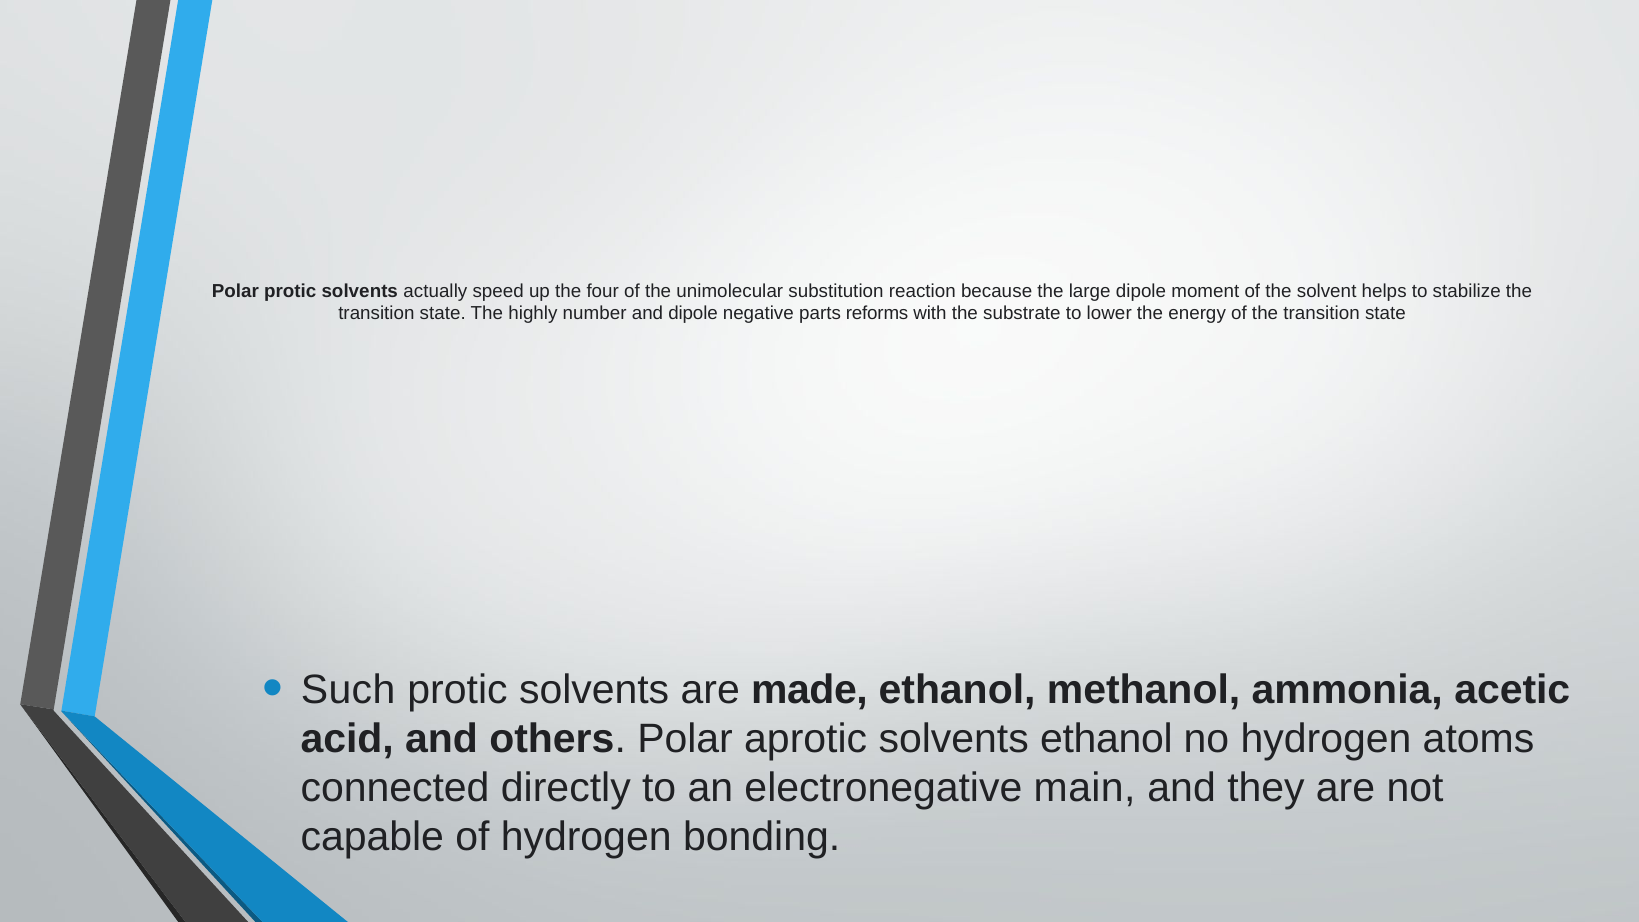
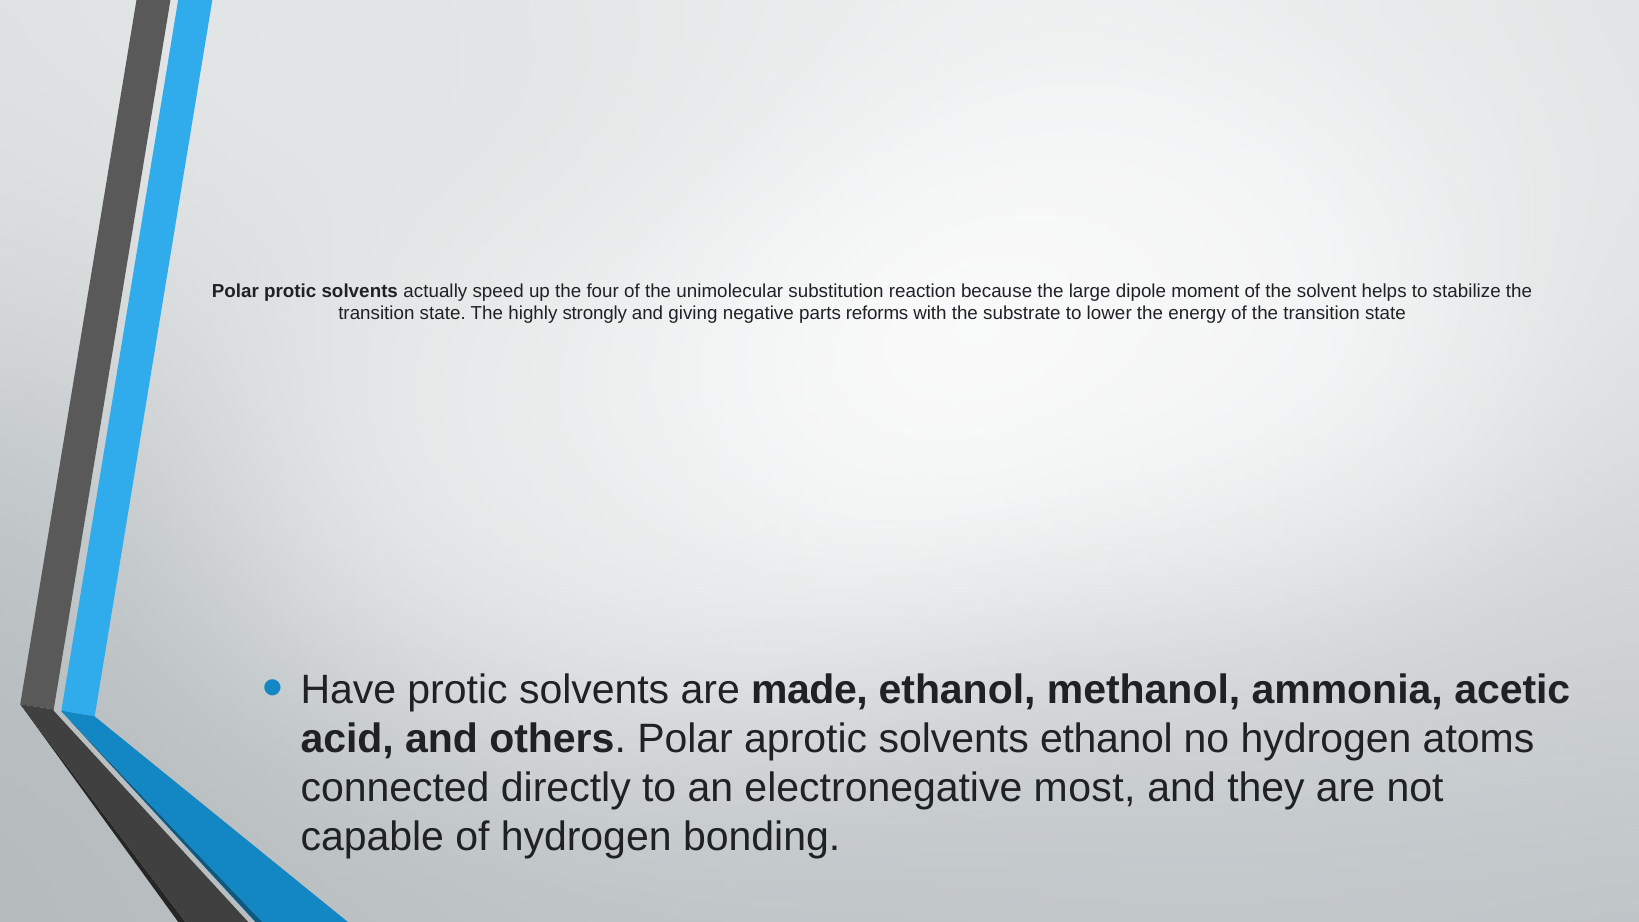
number: number -> strongly (595, 313)
and dipole: dipole -> giving (693, 313)
Such: Such -> Have (348, 689)
main: main -> most (1085, 788)
